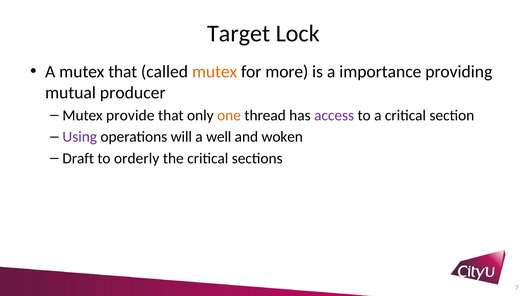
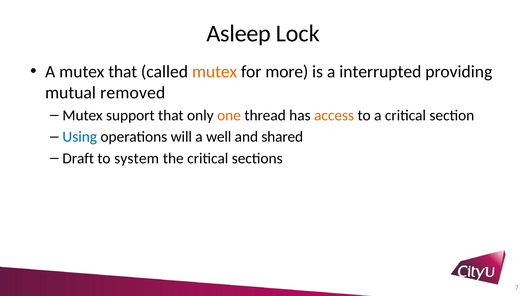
Target: Target -> Asleep (239, 33)
importance: importance -> interrupted (380, 72)
producer: producer -> removed (133, 93)
provide: provide -> support (130, 115)
access colour: purple -> orange (334, 115)
Using colour: purple -> blue (80, 137)
woken: woken -> shared (282, 137)
orderly: orderly -> system (137, 159)
